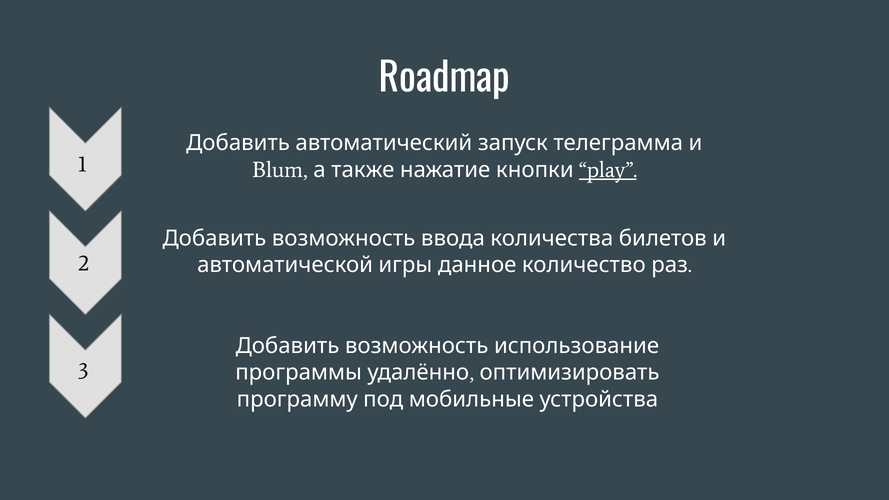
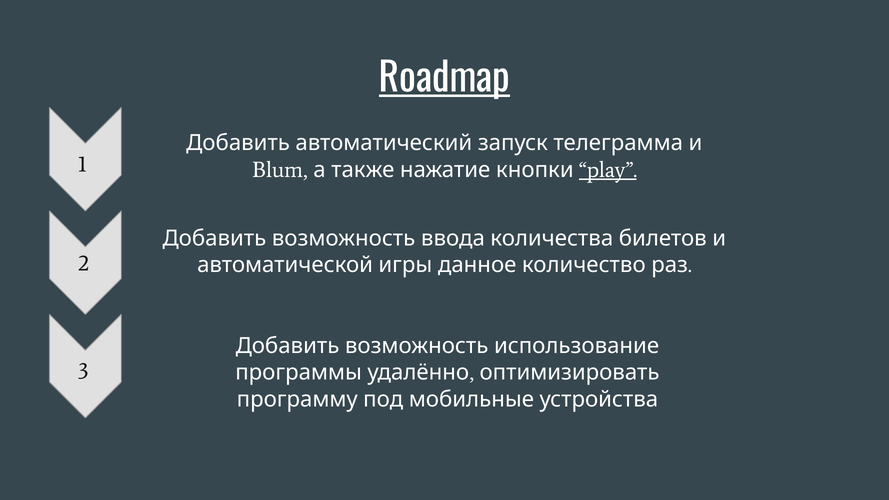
Roadmap underline: none -> present (444, 79)
